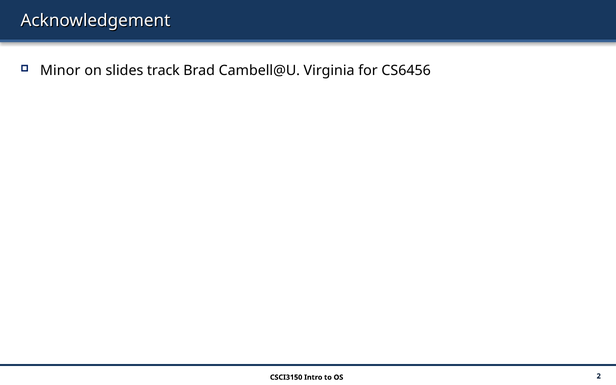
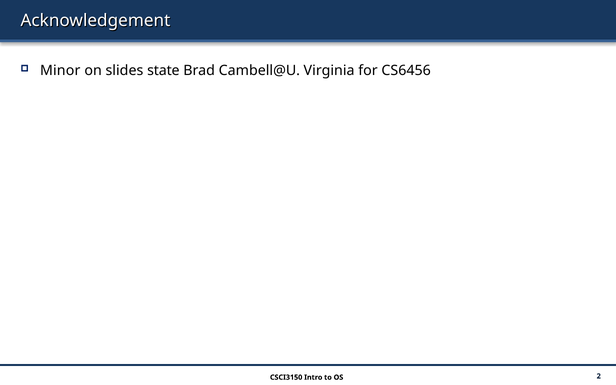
track: track -> state (163, 71)
